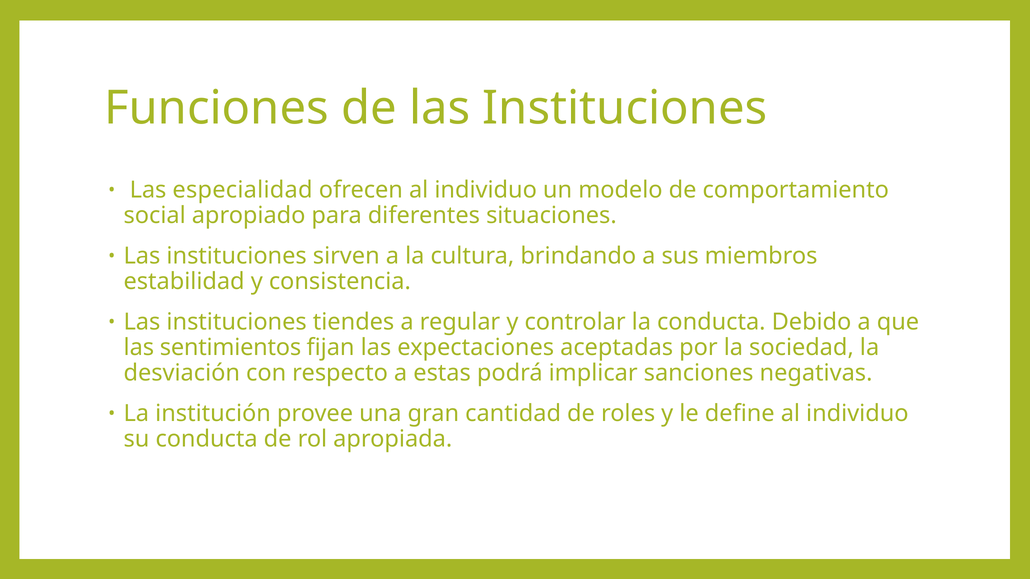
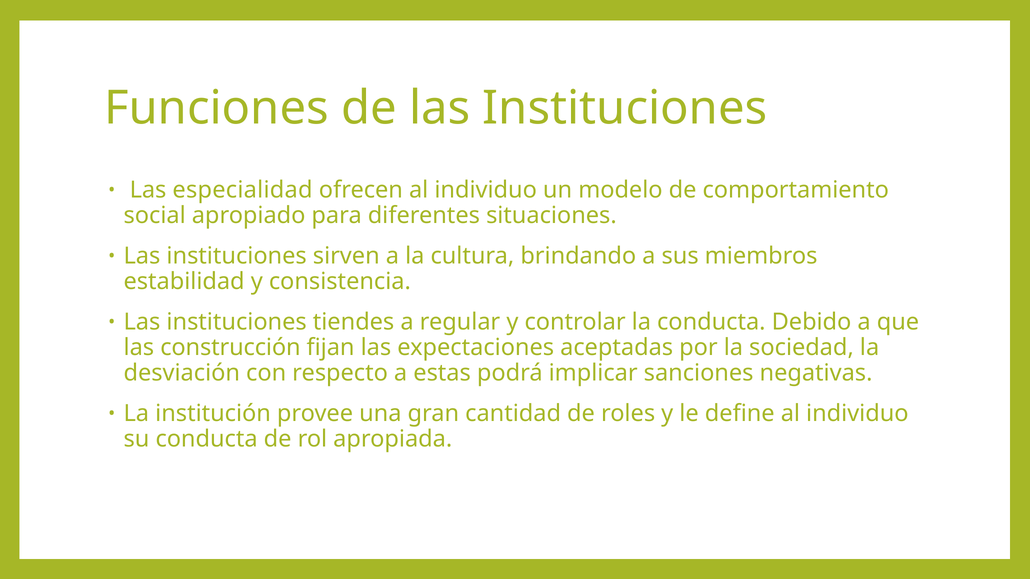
sentimientos: sentimientos -> construcción (230, 348)
